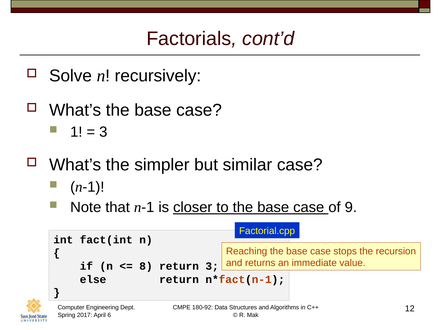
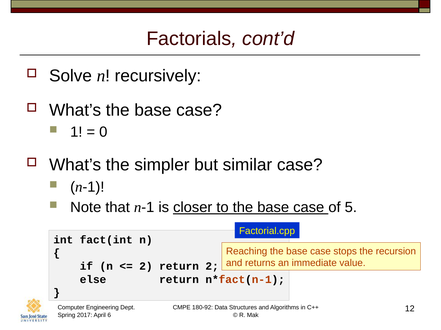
3: 3 -> 0 (103, 132)
9: 9 -> 5 (351, 208)
8: 8 -> 2 (146, 267)
return 3: 3 -> 2 (212, 267)
